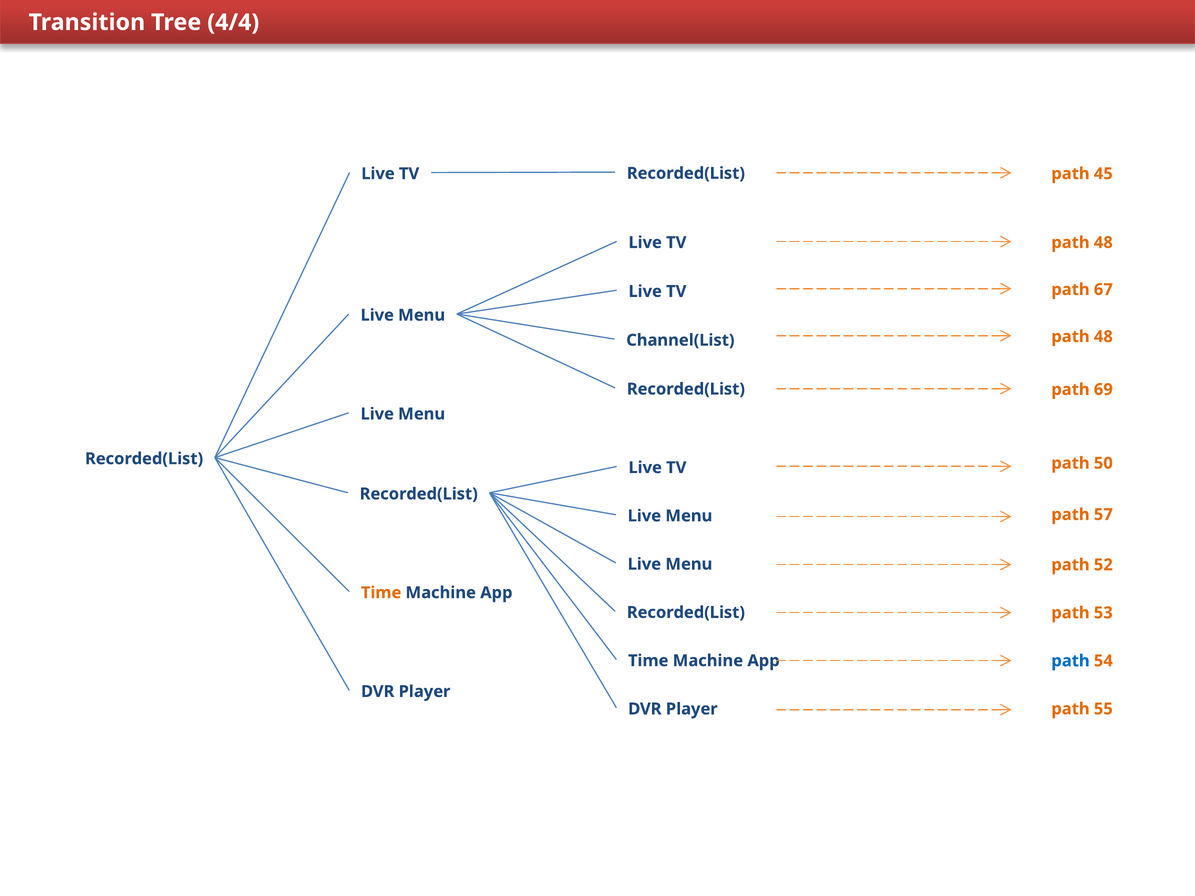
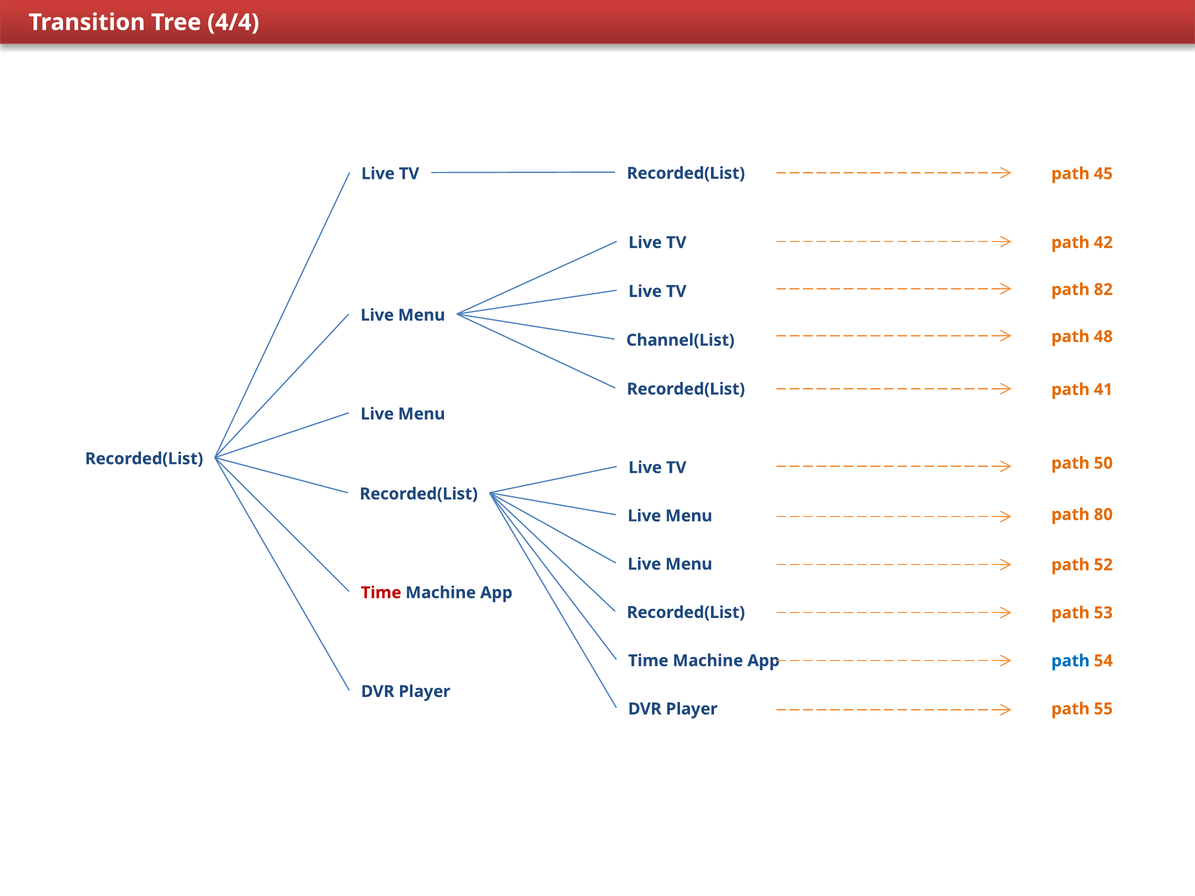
48: 48 -> 42 (1103, 243)
67: 67 -> 82 (1103, 290)
69: 69 -> 41 (1103, 390)
57: 57 -> 80 (1103, 515)
Time colour: orange -> red (381, 593)
